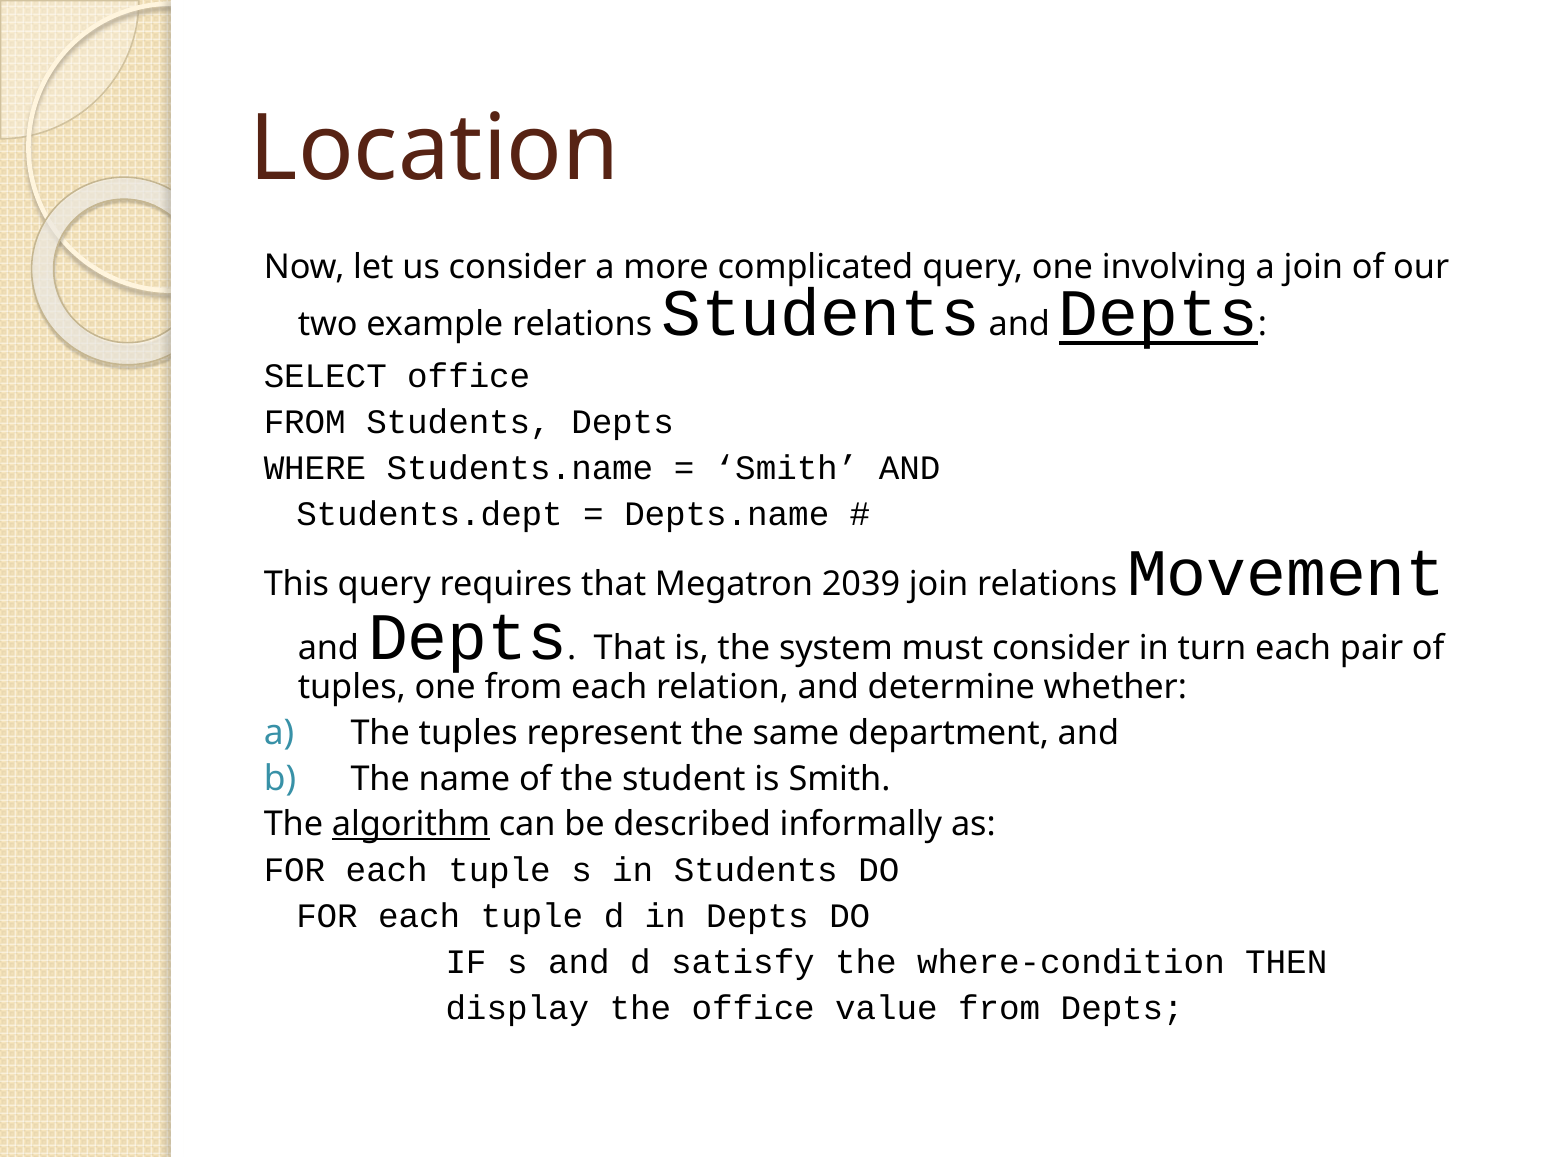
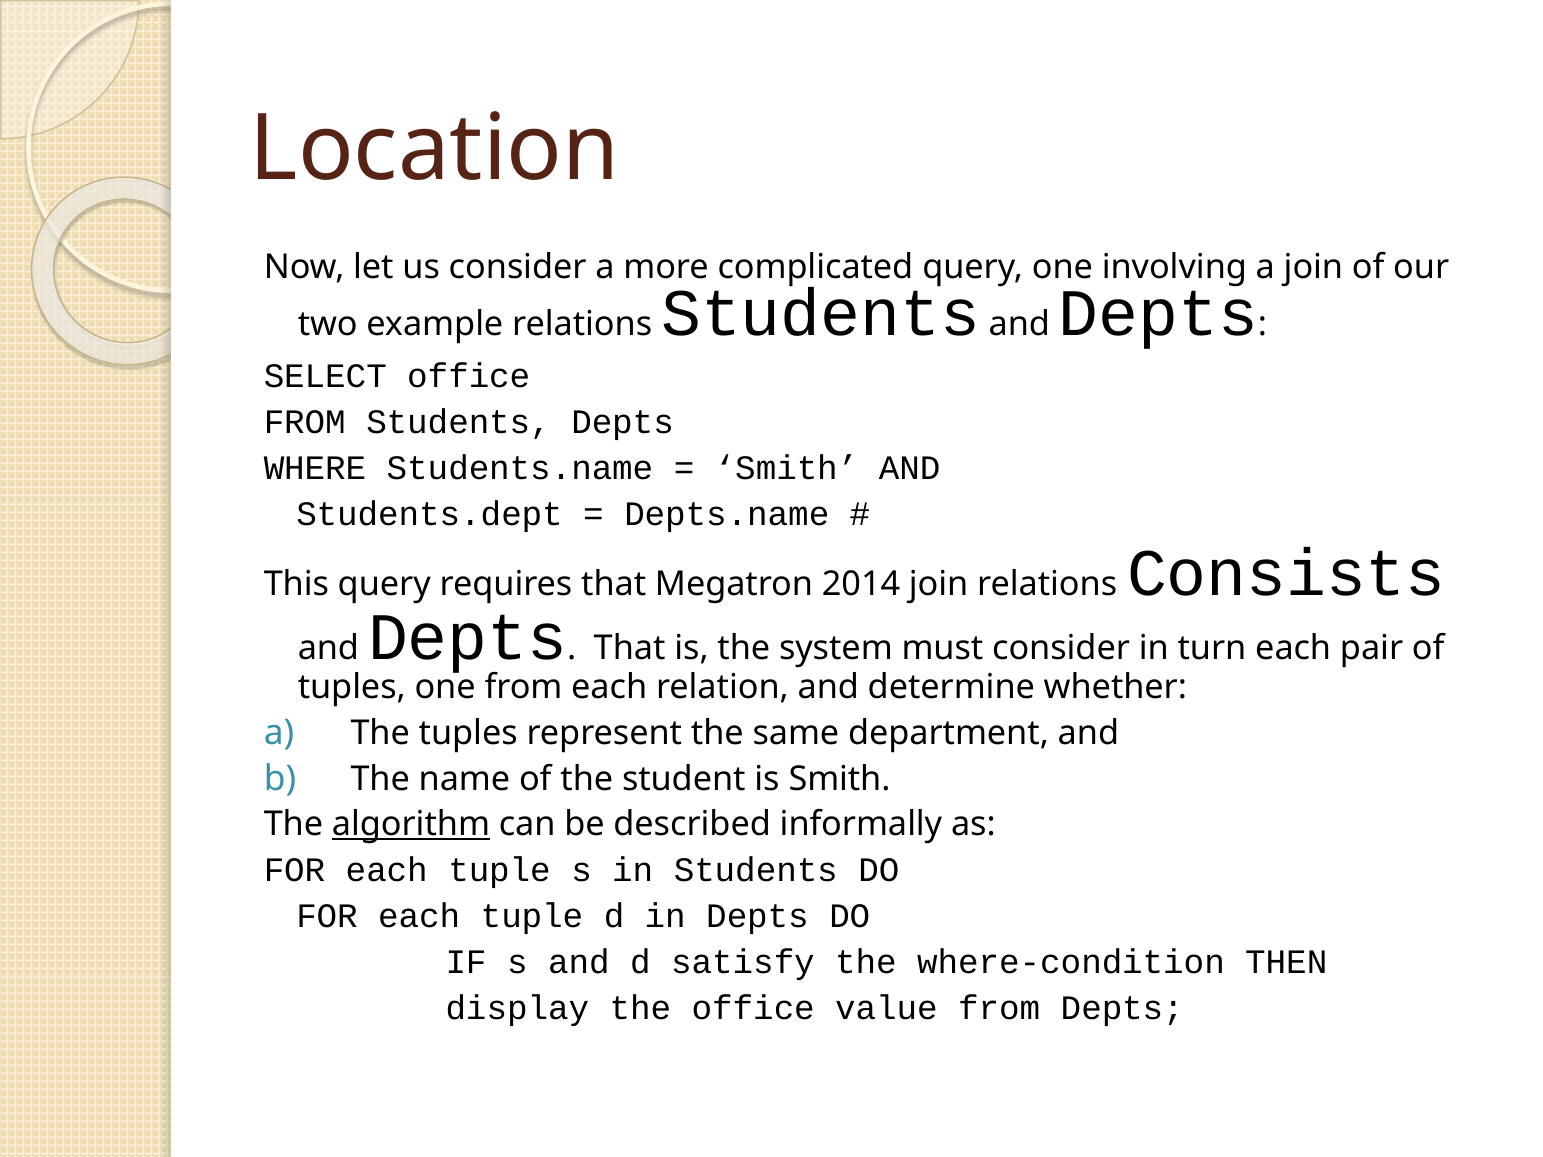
Depts underline: present -> none (1158, 314)
2039: 2039 -> 2014 (861, 585)
Movement: Movement -> Consists (1286, 574)
